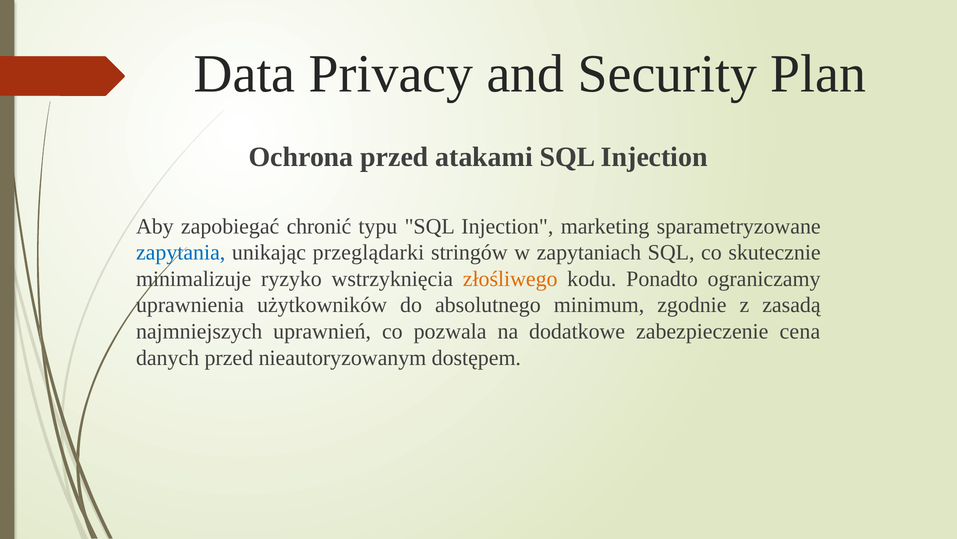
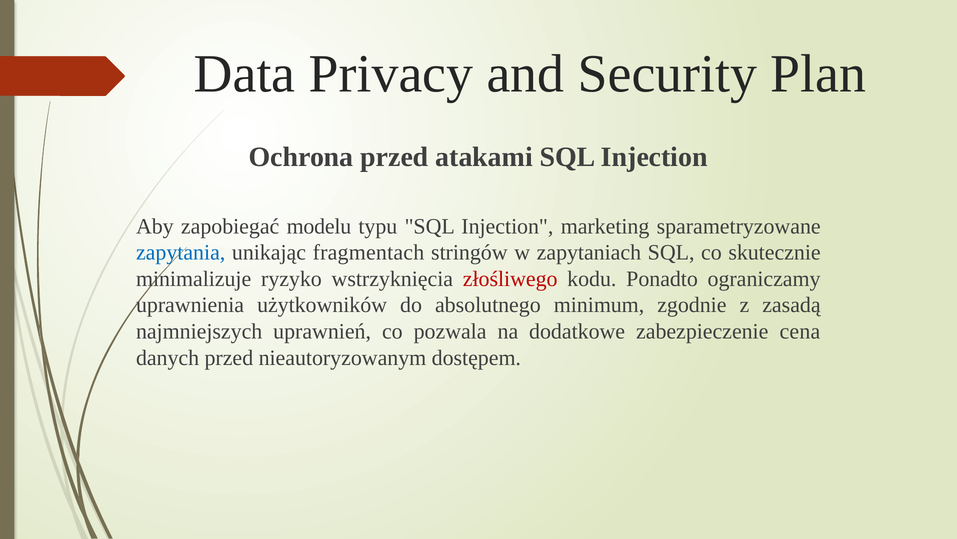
chronić: chronić -> modelu (319, 226)
przeglądarki: przeglądarki -> fragmentach (368, 252)
złośliwego colour: orange -> red (510, 279)
